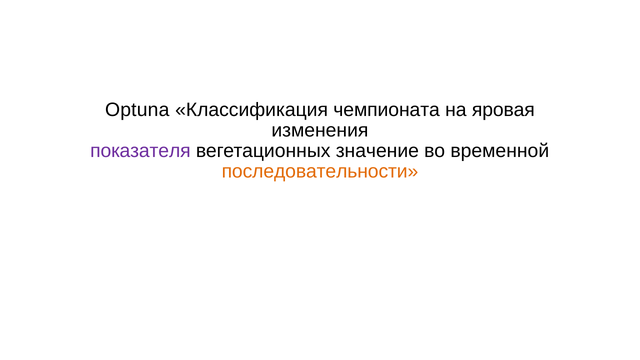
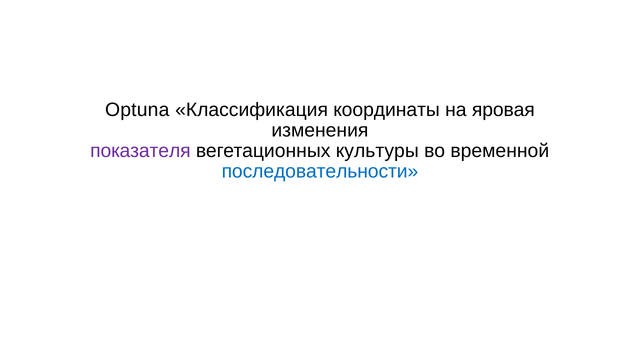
чемпионата: чемпионата -> координаты (387, 110)
значение: значение -> культуры (377, 151)
последовательности colour: orange -> blue (320, 171)
